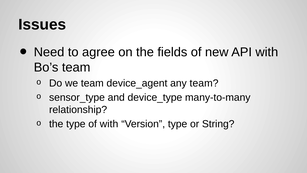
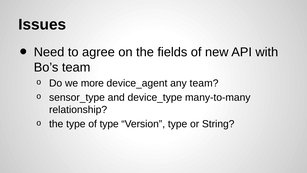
we team: team -> more (92, 83)
of with: with -> type (109, 124)
